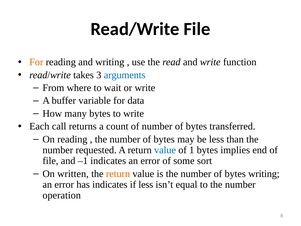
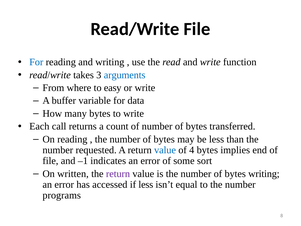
For colour: orange -> blue (36, 62)
wait: wait -> easy (113, 88)
1: 1 -> 4 (192, 150)
return colour: orange -> purple (118, 174)
has indicates: indicates -> accessed (110, 184)
operation: operation -> programs (62, 195)
